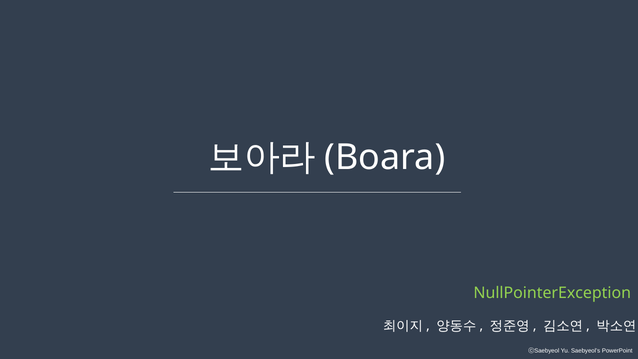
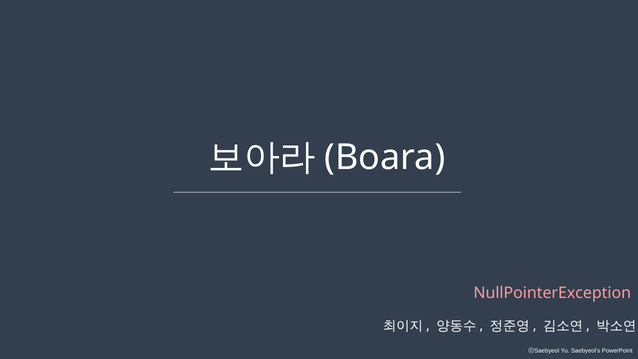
NullPointerException colour: light green -> pink (552, 293)
